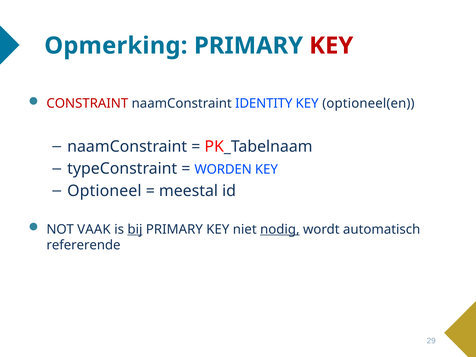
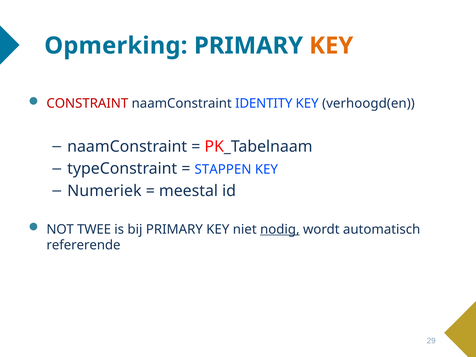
KEY colour: red -> orange (331, 46)
optioneel(en: optioneel(en -> verhoogd(en (368, 104)
WORDEN: WORDEN -> STAPPEN (223, 170)
Optioneel: Optioneel -> Numeriek (104, 191)
VAAK: VAAK -> TWEE (94, 229)
bij underline: present -> none (135, 229)
